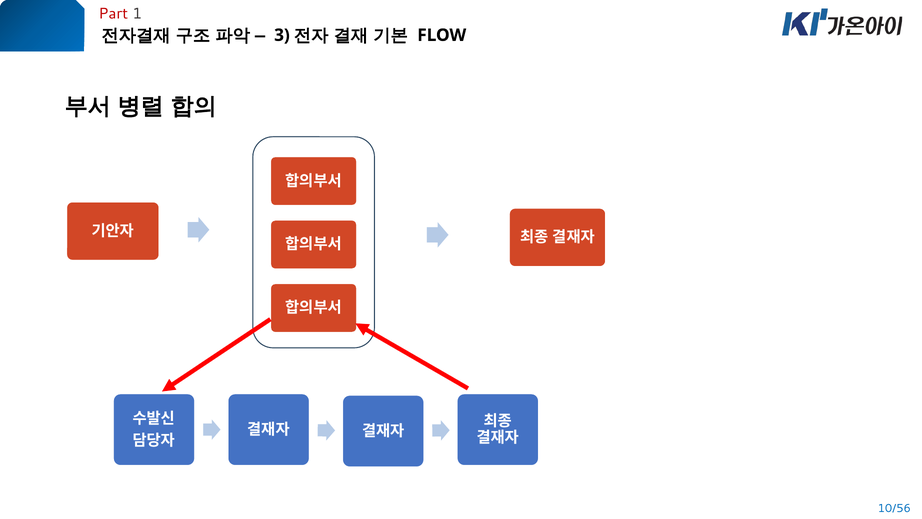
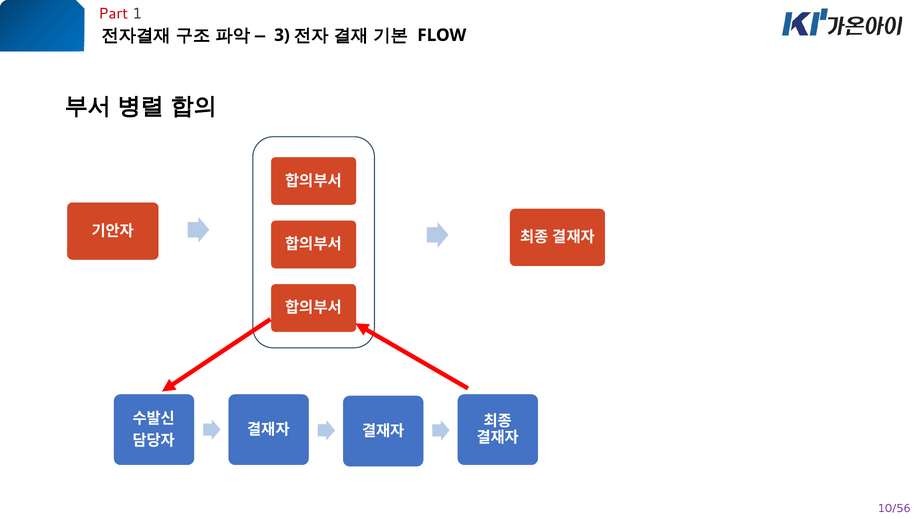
10/56 colour: blue -> purple (894, 508)
